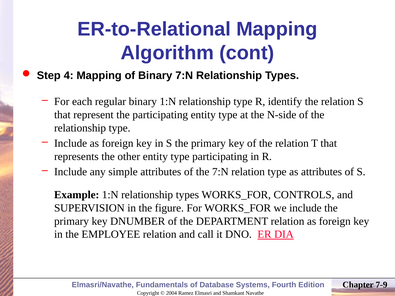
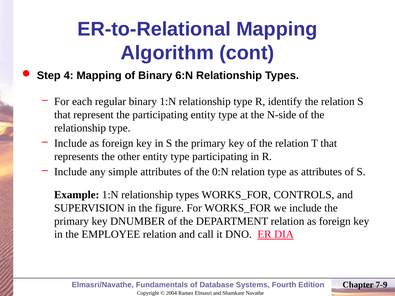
Binary 7:N: 7:N -> 6:N (184, 76)
the 7:N: 7:N -> 0:N (220, 172)
